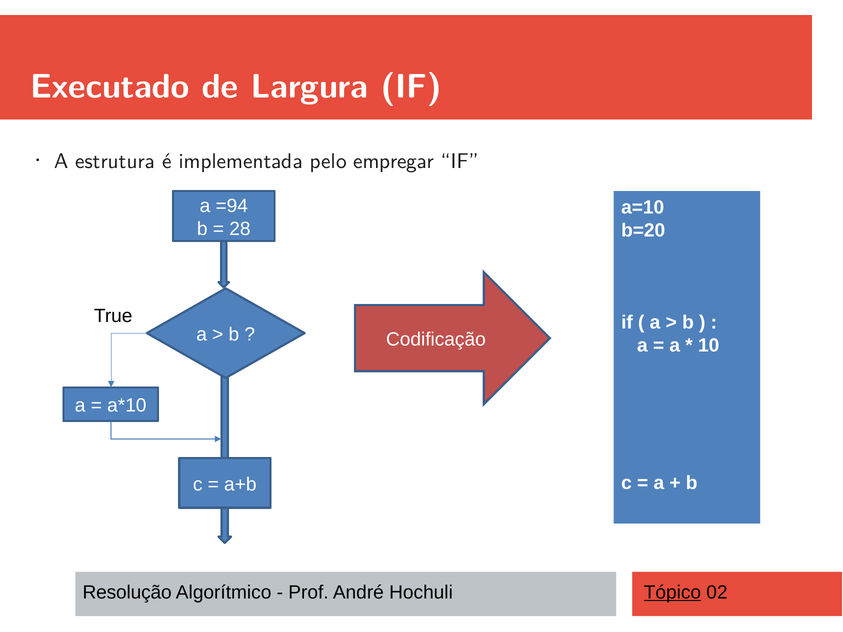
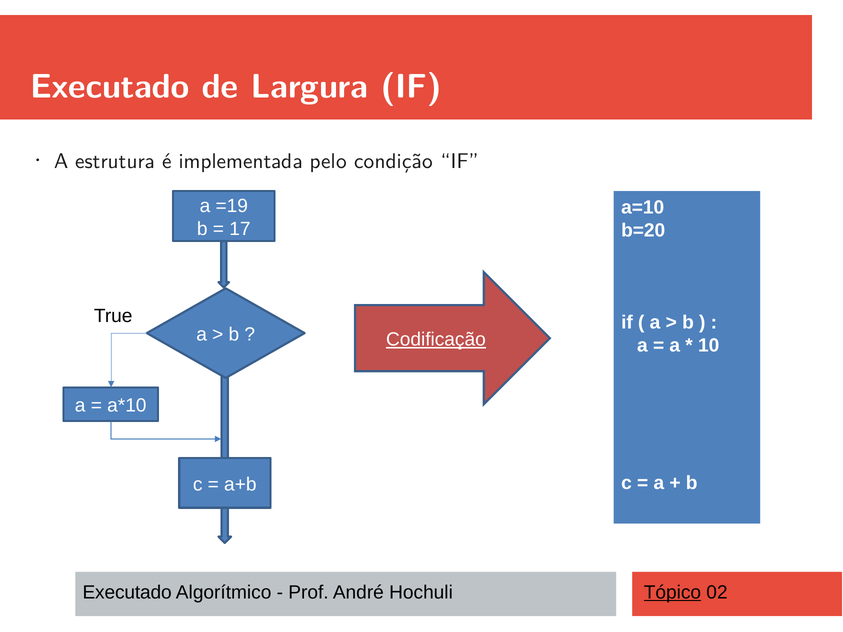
empregar: empregar -> condição (394, 161)
=94: =94 -> =19 (232, 206)
28: 28 -> 17 (240, 229)
Codificação underline: none -> present (436, 340)
Resolução: Resolução -> Executado (127, 592)
